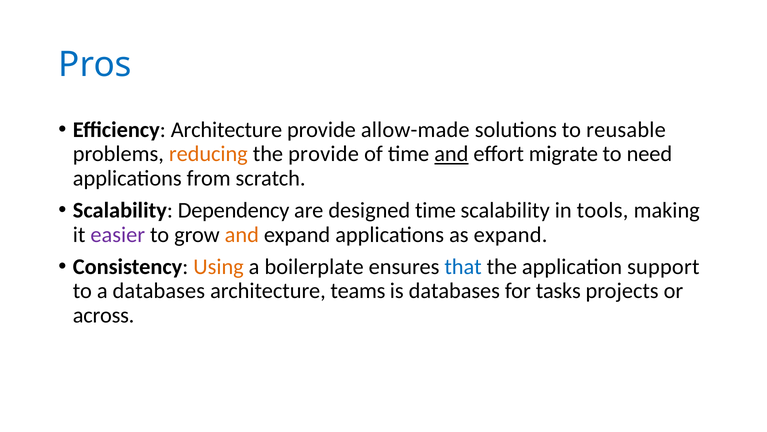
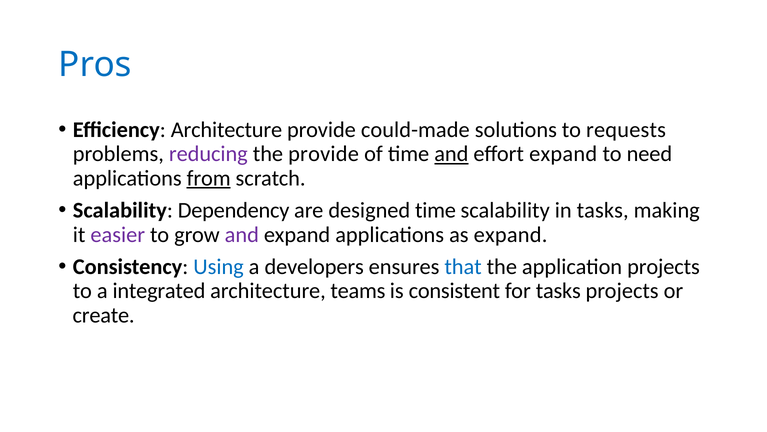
allow-made: allow-made -> could-made (415, 130)
reusable: reusable -> requests (626, 130)
reducing colour: orange -> purple (208, 154)
effort migrate: migrate -> expand (563, 154)
from underline: none -> present (209, 178)
in tools: tools -> tasks (603, 210)
and colour: orange -> purple (242, 234)
Using colour: orange -> blue (219, 266)
boilerplate: boilerplate -> developers (314, 266)
application support: support -> projects (663, 266)
a databases: databases -> integrated (159, 291)
is databases: databases -> consistent (454, 291)
across: across -> create (104, 315)
